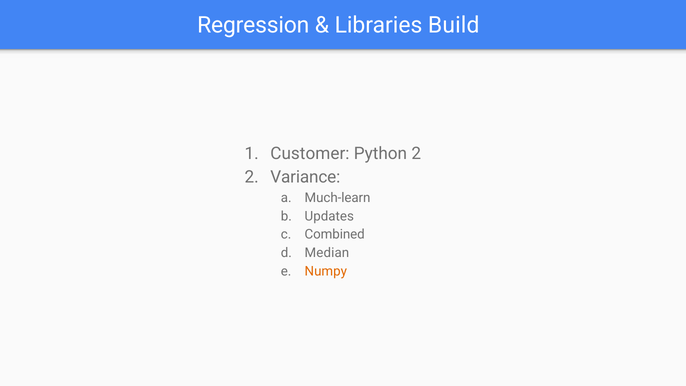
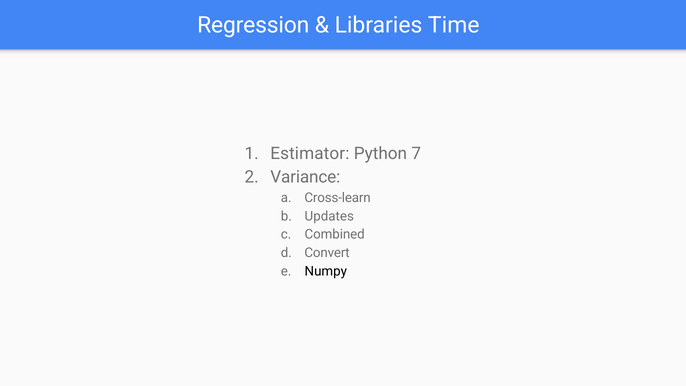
Build: Build -> Time (454, 25)
Customer: Customer -> Estimator (310, 154)
Python 2: 2 -> 7 (416, 154)
Much-learn: Much-learn -> Cross-learn (338, 198)
Median: Median -> Convert (327, 253)
Numpy colour: orange -> black (326, 271)
